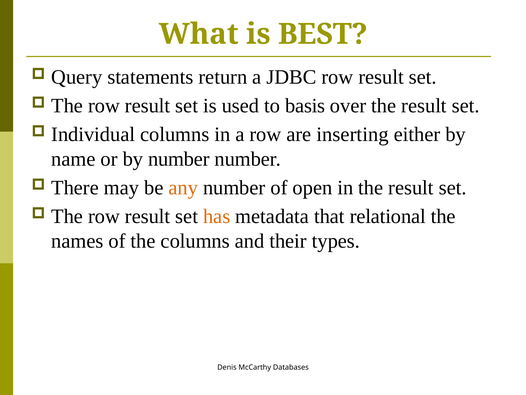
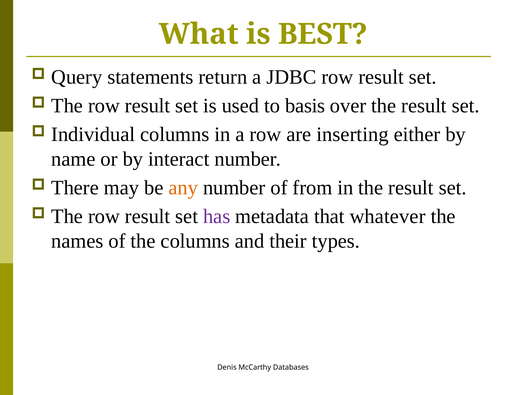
by number: number -> interact (179, 159)
open: open -> from (312, 187)
has colour: orange -> purple (217, 216)
relational: relational -> whatever (388, 216)
